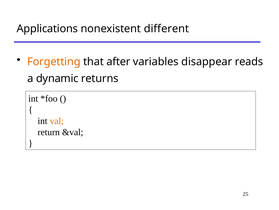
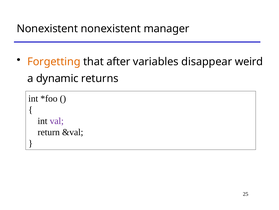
Applications: Applications -> Nonexistent (47, 29)
different: different -> manager (167, 29)
reads: reads -> weird (249, 61)
val colour: orange -> purple (57, 121)
